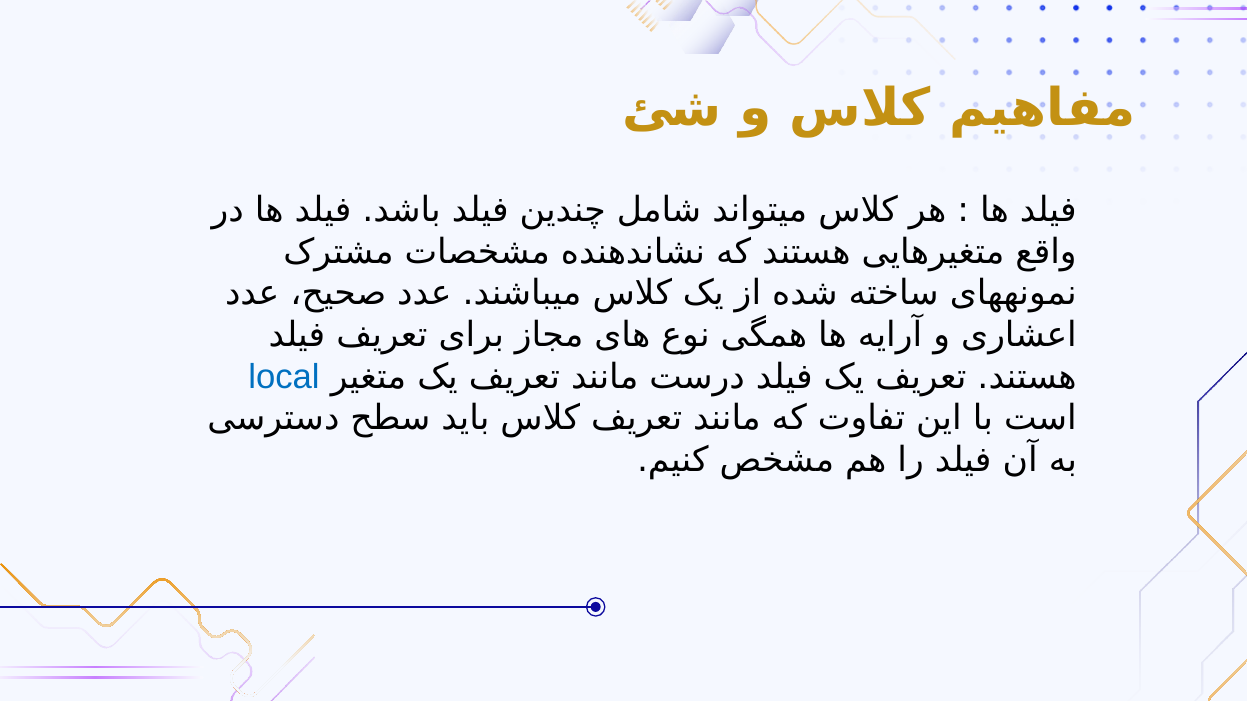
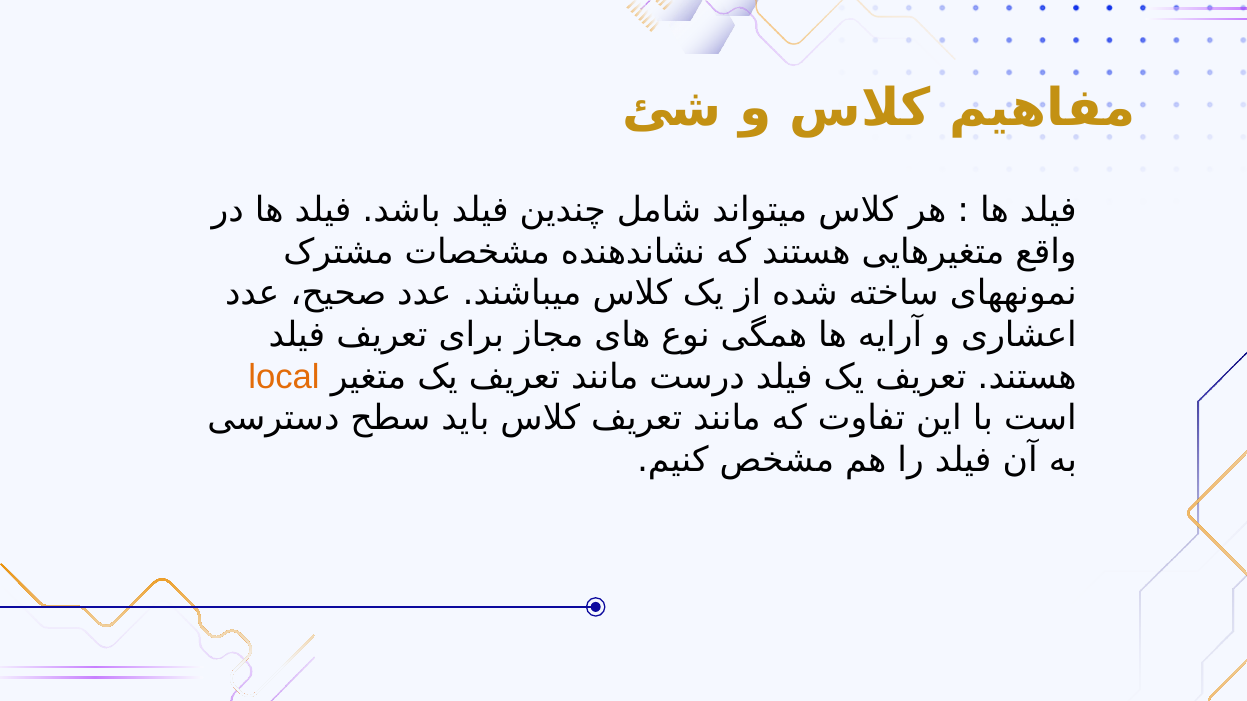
local colour: blue -> orange (284, 377)
